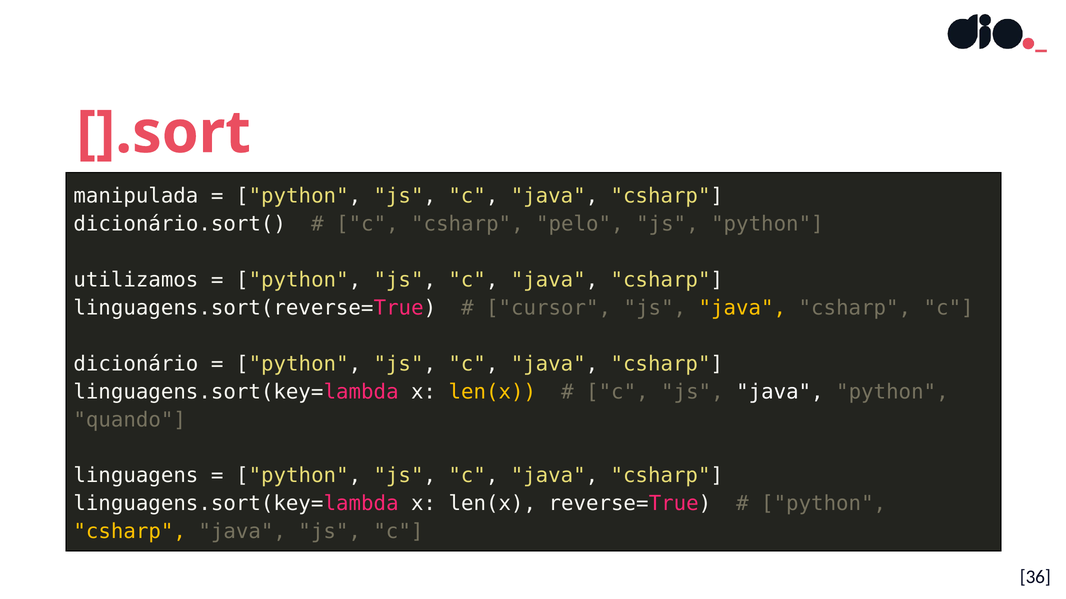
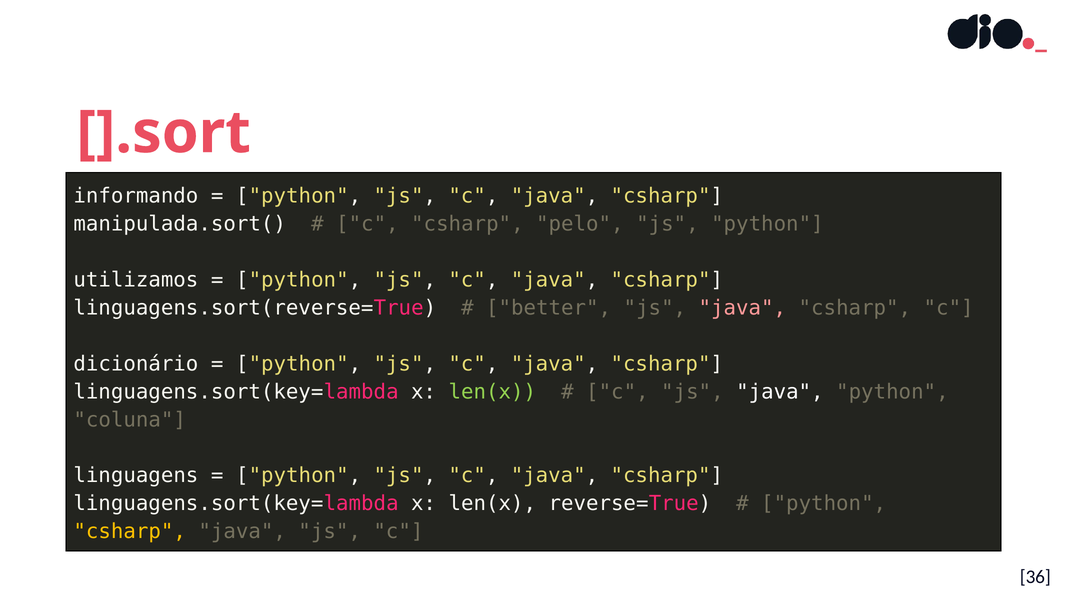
manipulada: manipulada -> informando (136, 196)
dicionário.sort(: dicionário.sort( -> manipulada.sort( (180, 224)
cursor: cursor -> better (549, 308)
java colour: yellow -> pink (742, 308)
len(x colour: yellow -> light green (492, 392)
quando: quando -> coluna (130, 420)
